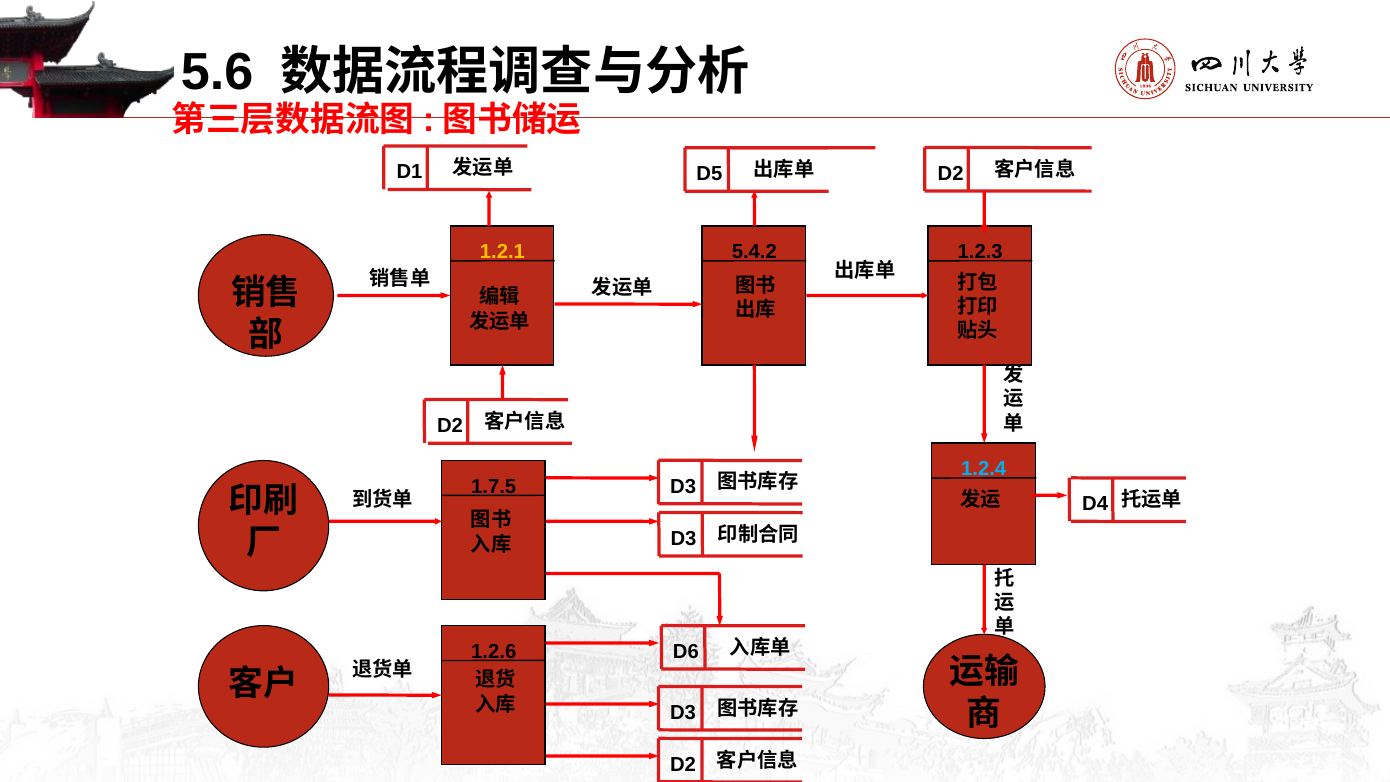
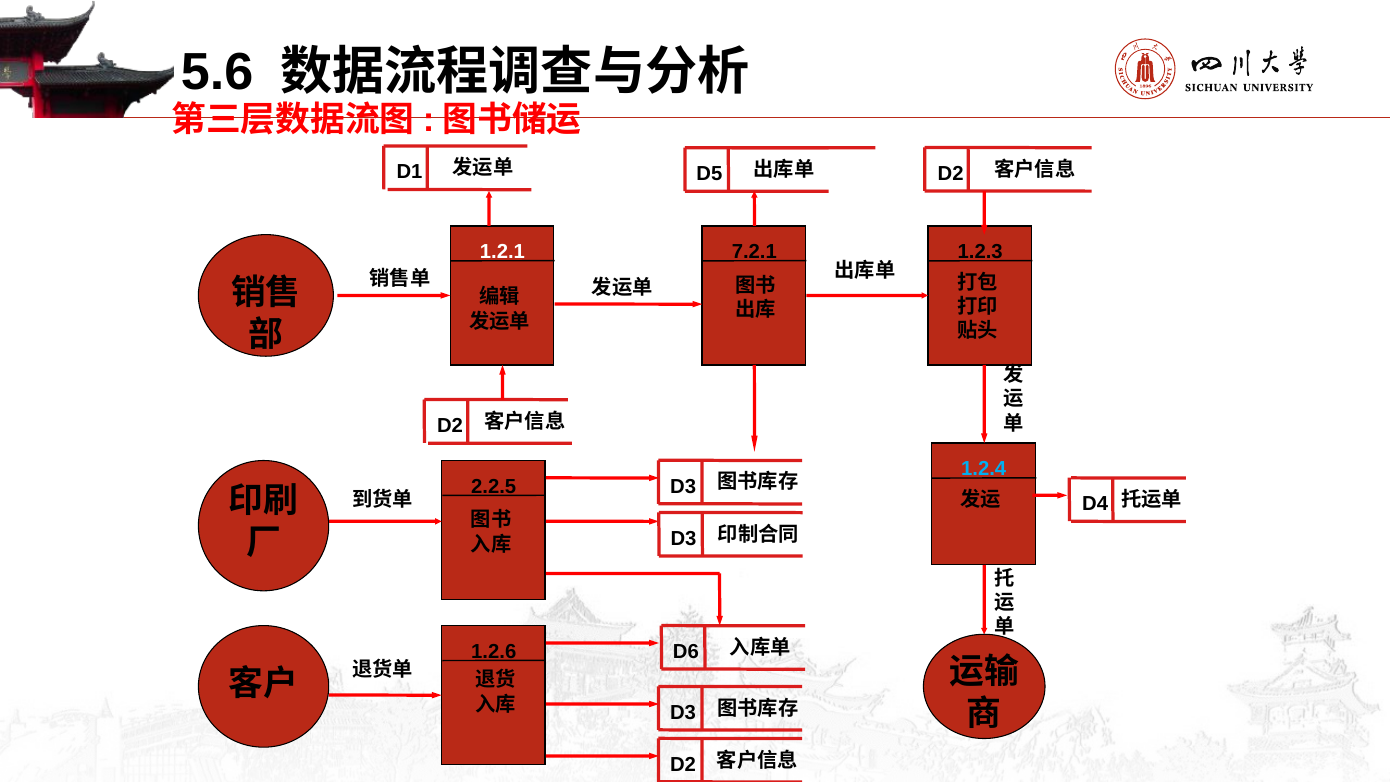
1.2.1 colour: yellow -> white (502, 252)
5.4.2: 5.4.2 -> 7.2.1 (754, 252)
1.7.5: 1.7.5 -> 2.2.5 (494, 487)
